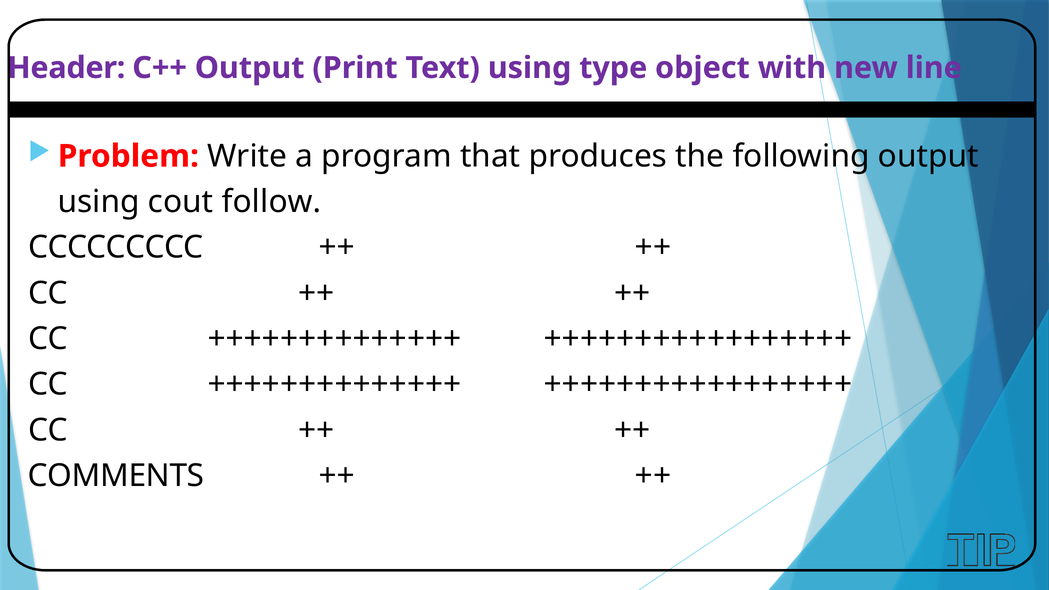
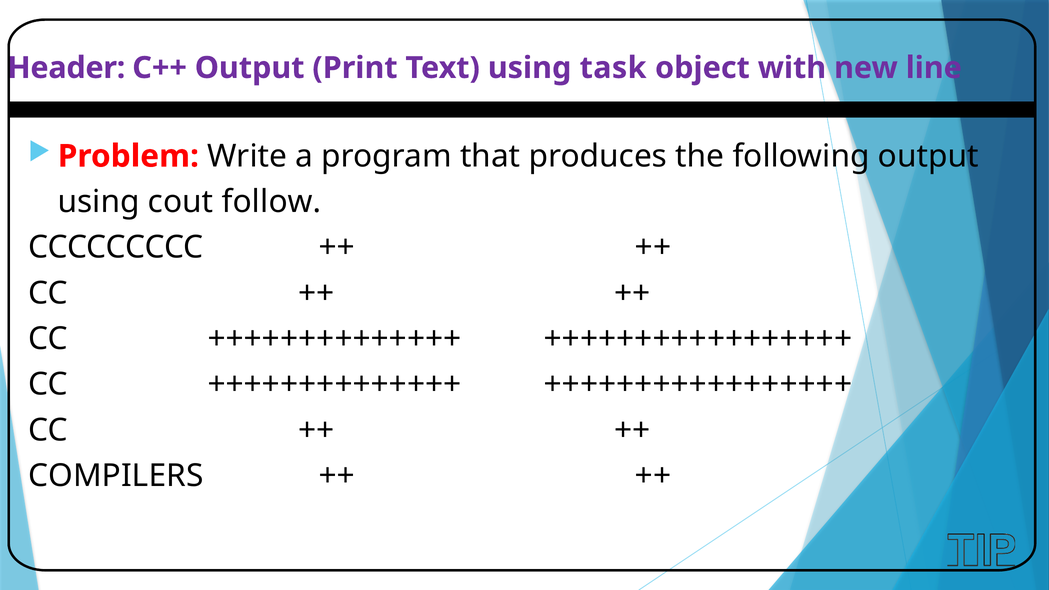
type: type -> task (613, 68)
COMMENTS: COMMENTS -> COMPILERS (116, 476)
